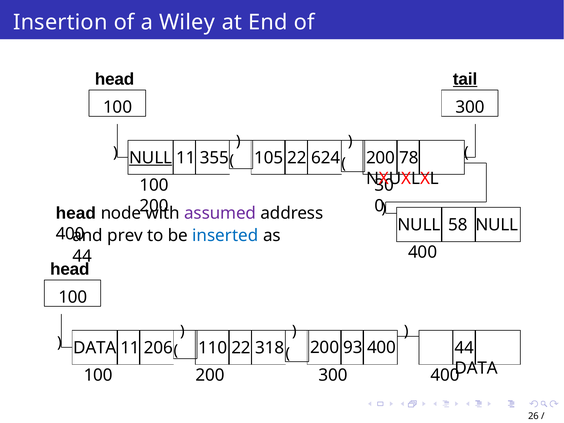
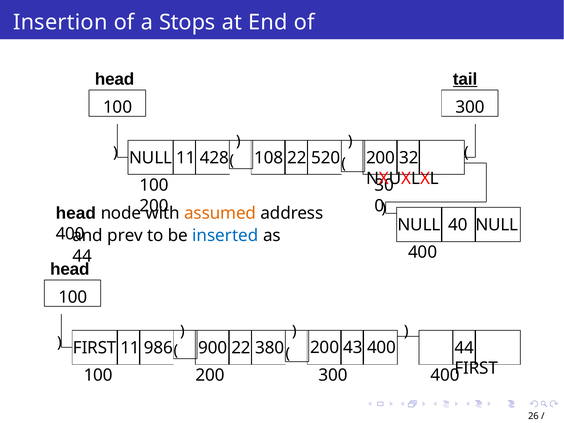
Wiley: Wiley -> Stops (187, 22)
NULL underline: present -> none (151, 158)
355: 355 -> 428 (214, 158)
78: 78 -> 32 (409, 158)
105: 105 -> 108 (269, 158)
624: 624 -> 520 (326, 158)
assumed colour: purple -> orange (220, 213)
NULL 58: 58 -> 40 (458, 225)
93: 93 -> 43 (353, 348)
DATA: DATA -> FIRST (95, 348)
206: 206 -> 986 (158, 348)
110: 110 -> 900 (213, 348)
318: 318 -> 380 (270, 348)
DATA: DATA -> FIRST (476, 369)
